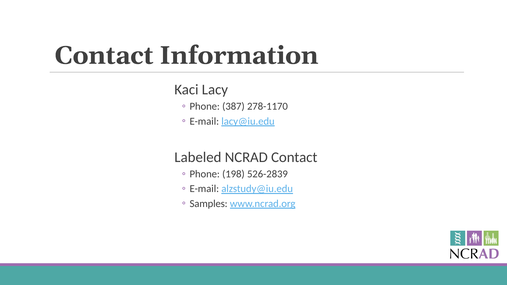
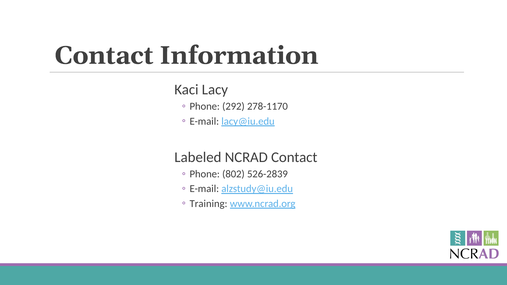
387: 387 -> 292 (233, 107)
198: 198 -> 802 (233, 174)
Samples: Samples -> Training (209, 204)
